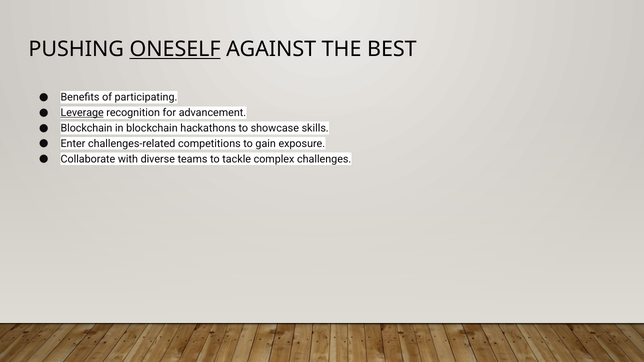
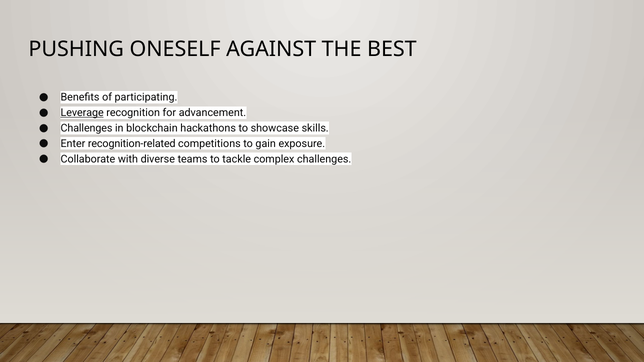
ONESELF underline: present -> none (175, 49)
Blockchain: Blockchain -> Challenges (87, 128)
challenges-related: challenges-related -> recognition-related (132, 144)
